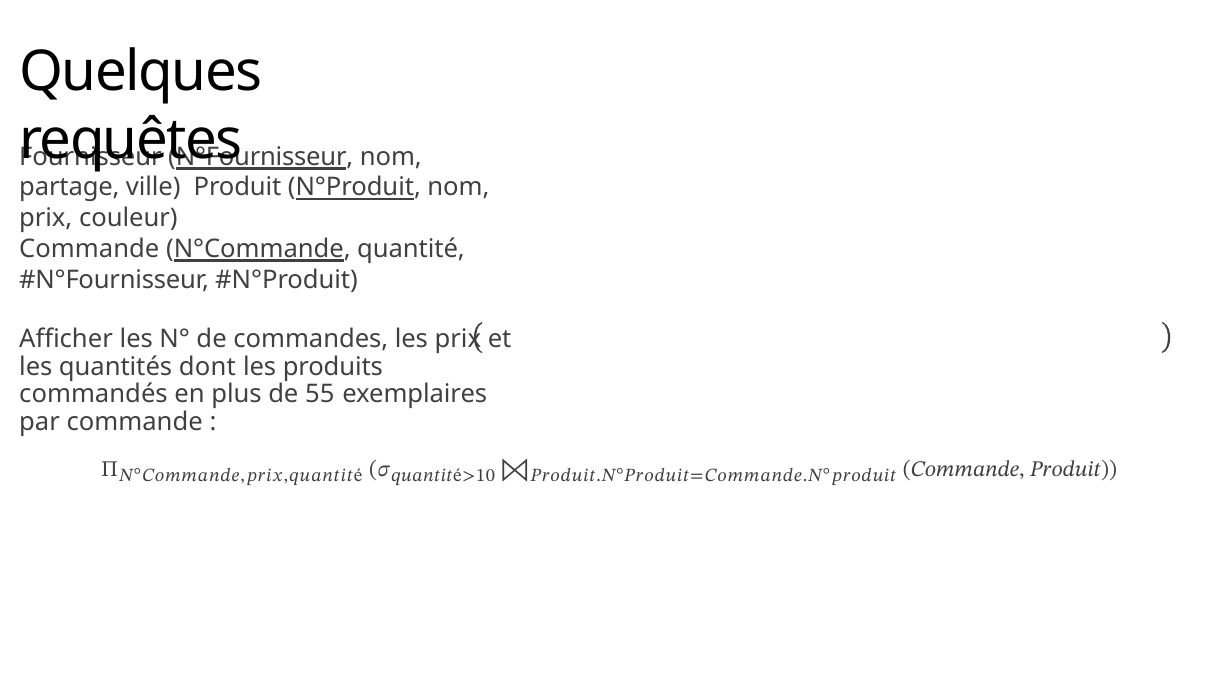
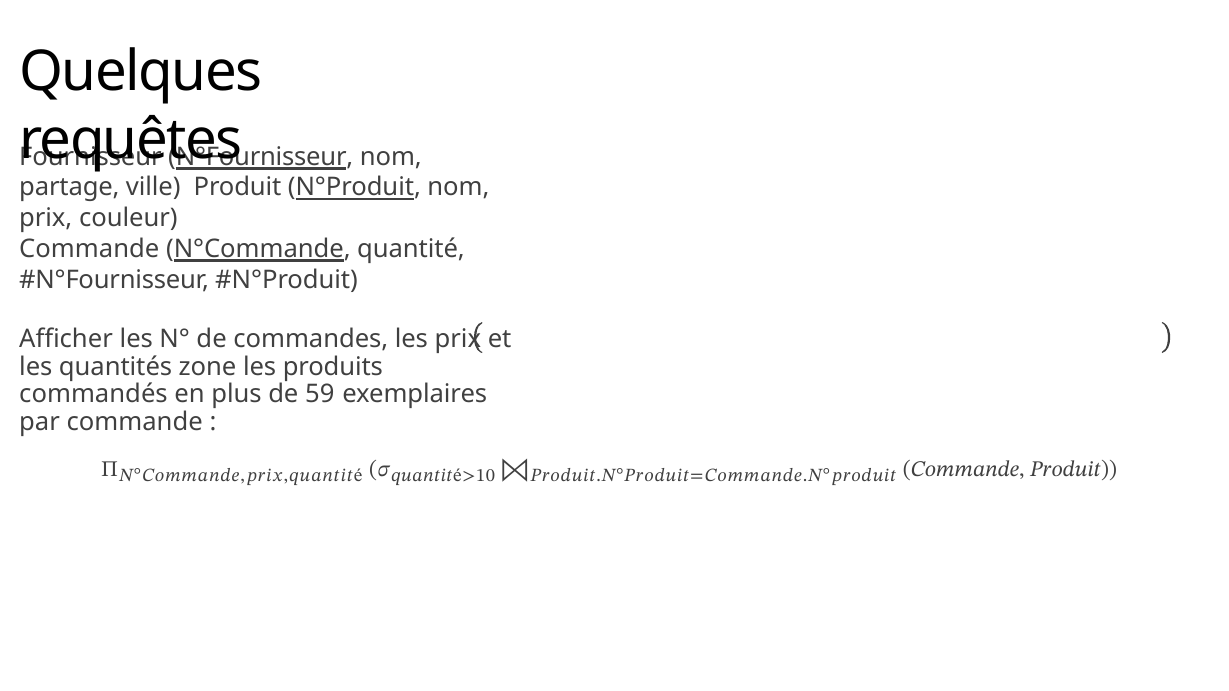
dont: dont -> zone (208, 367)
55: 55 -> 59 (320, 395)
